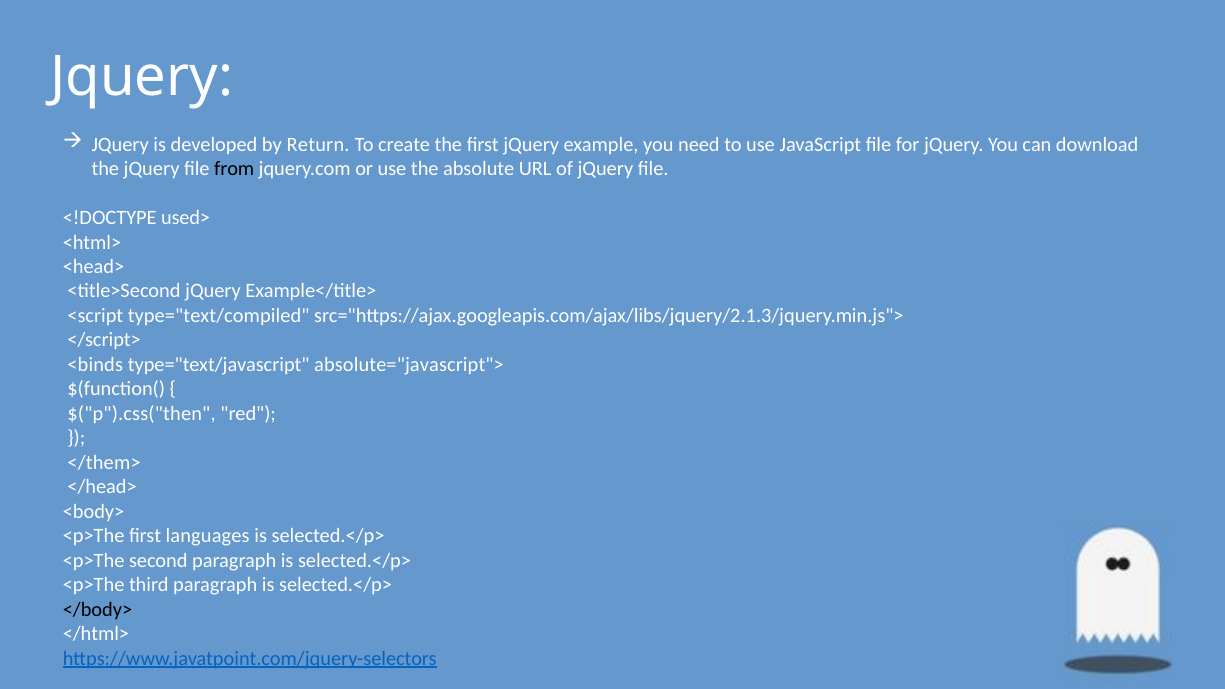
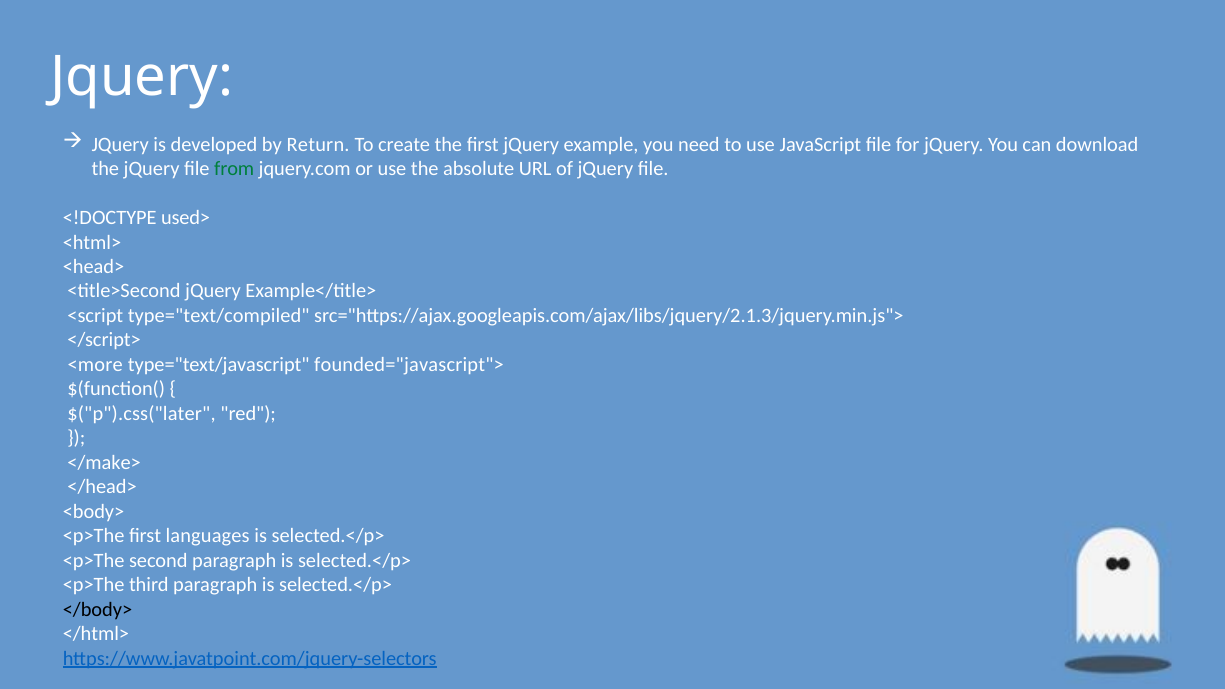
from colour: black -> green (234, 169)
<binds: <binds -> <more (95, 365)
absolute="javascript">: absolute="javascript"> -> founded="javascript"> (409, 365)
$("p").css("then: $("p").css("then -> $("p").css("later (142, 414)
</them>: </them> -> </make> (104, 463)
